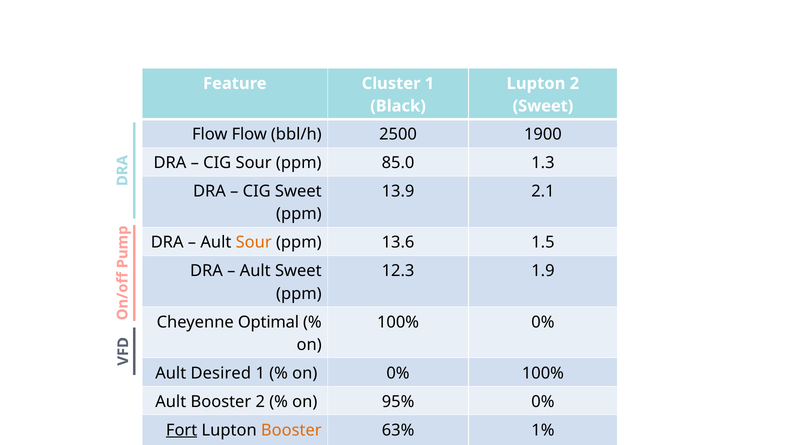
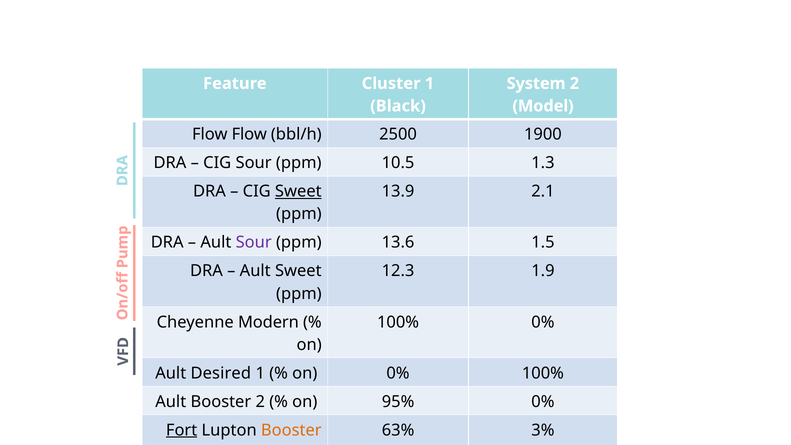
Lupton: Lupton -> System (536, 83)
Sweet: Sweet -> Model (543, 106)
85.0: 85.0 -> 10.5 (398, 163)
Sweet underline: none -> present (298, 191)
Sour colour: orange -> purple (254, 243)
Optimal: Optimal -> Modern (268, 322)
1%: 1% -> 3% (543, 430)
